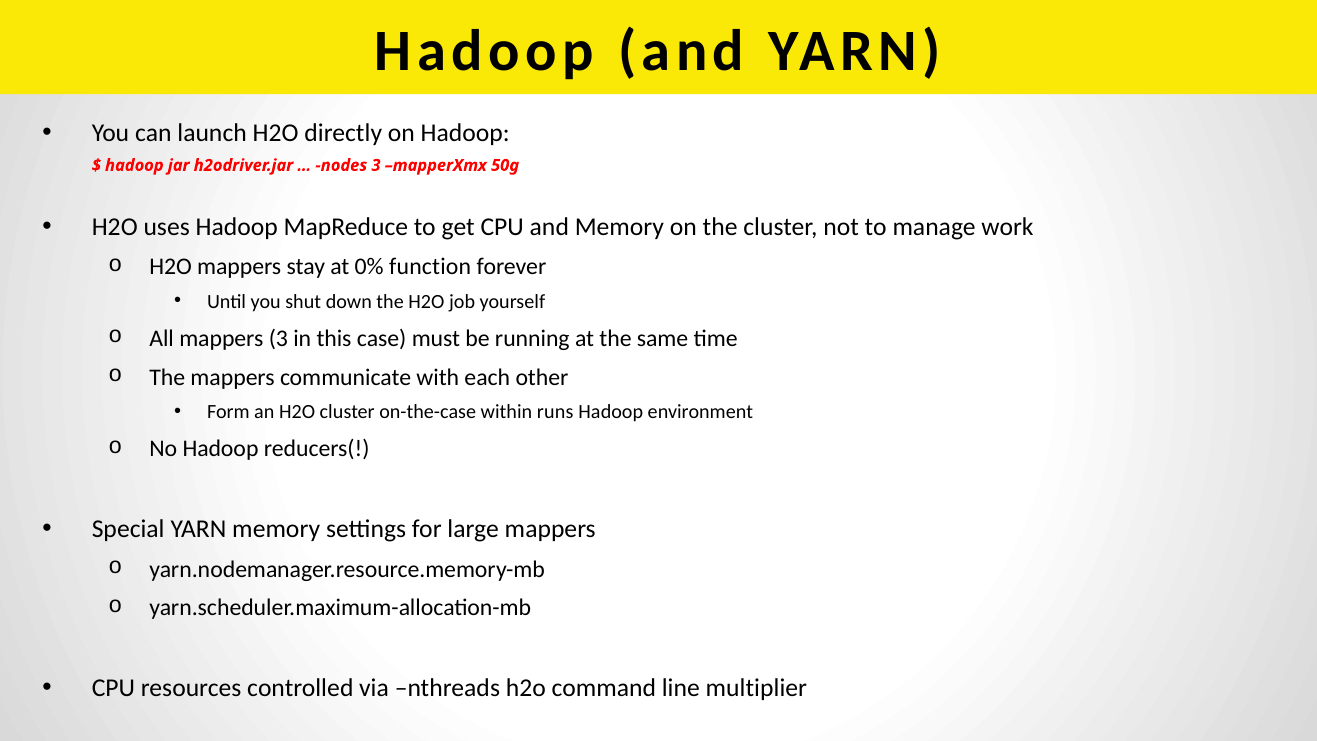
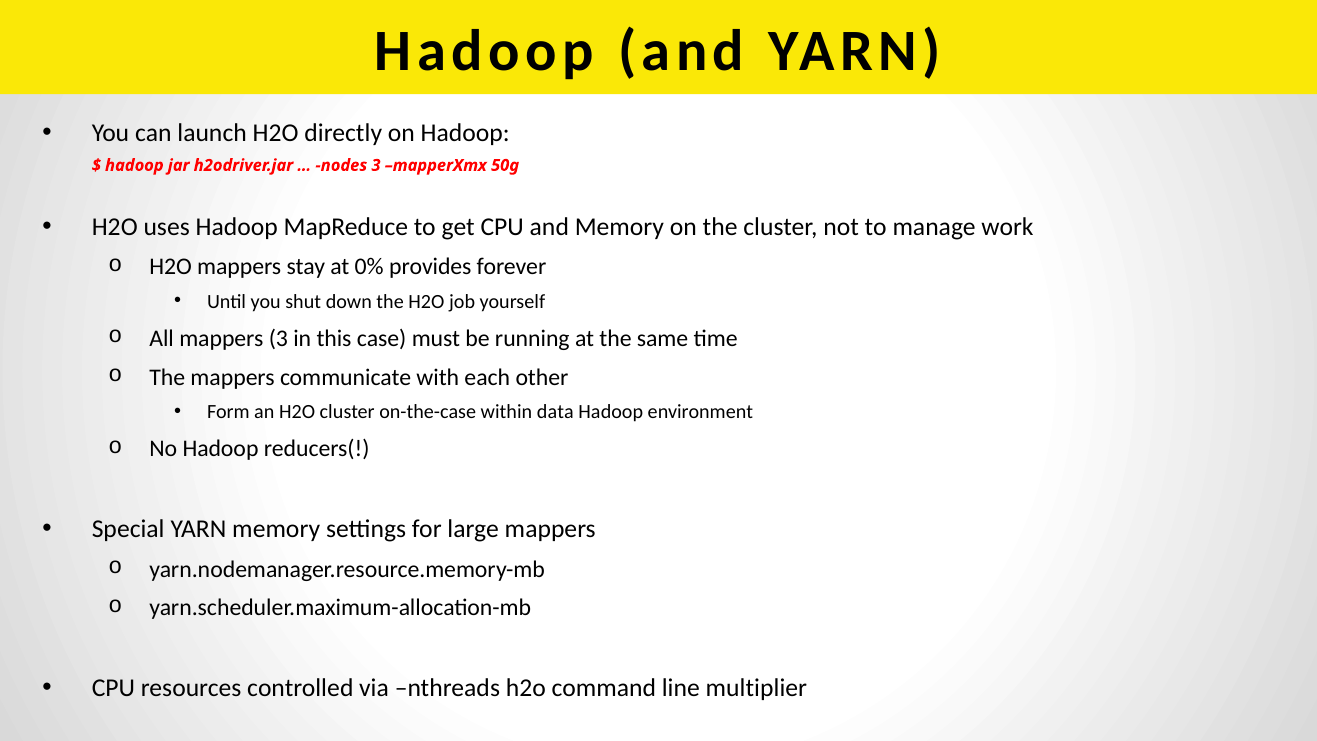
function: function -> provides (430, 267)
runs: runs -> data (555, 412)
